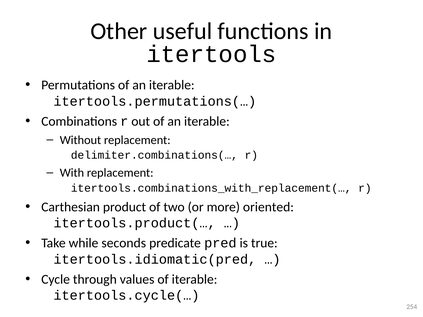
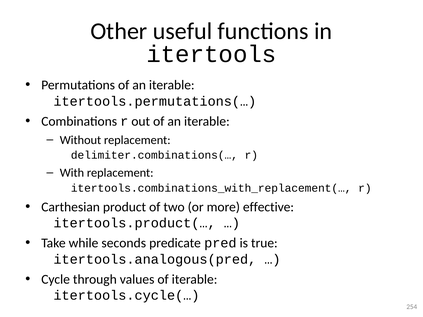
oriented: oriented -> effective (268, 207)
itertools.idiomatic(pred: itertools.idiomatic(pred -> itertools.analogous(pred (155, 260)
